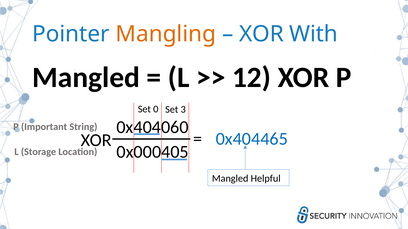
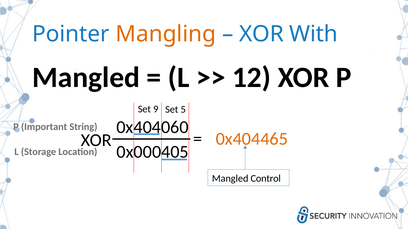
0: 0 -> 9 (156, 109)
3: 3 -> 5 (183, 110)
0x404465 colour: blue -> orange (252, 139)
Helpful: Helpful -> Control (266, 179)
